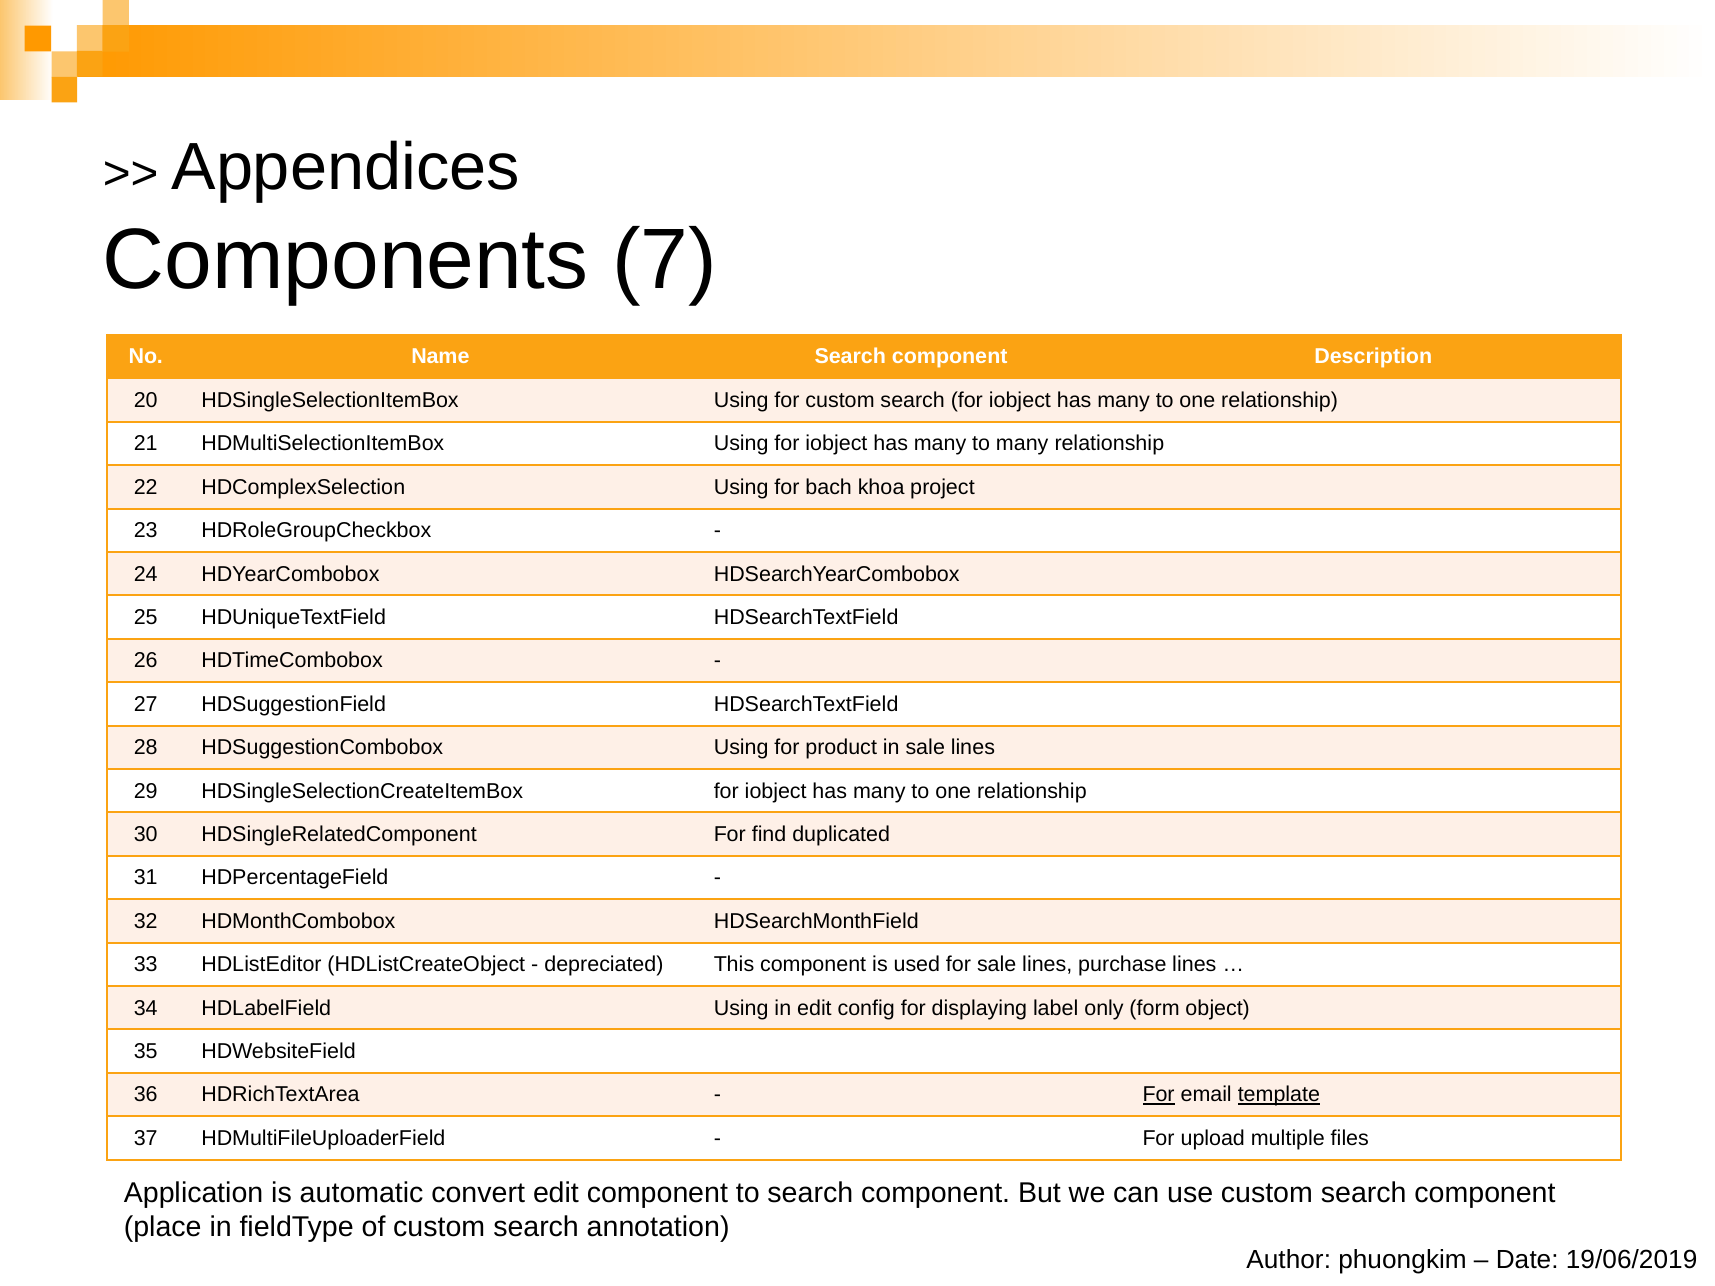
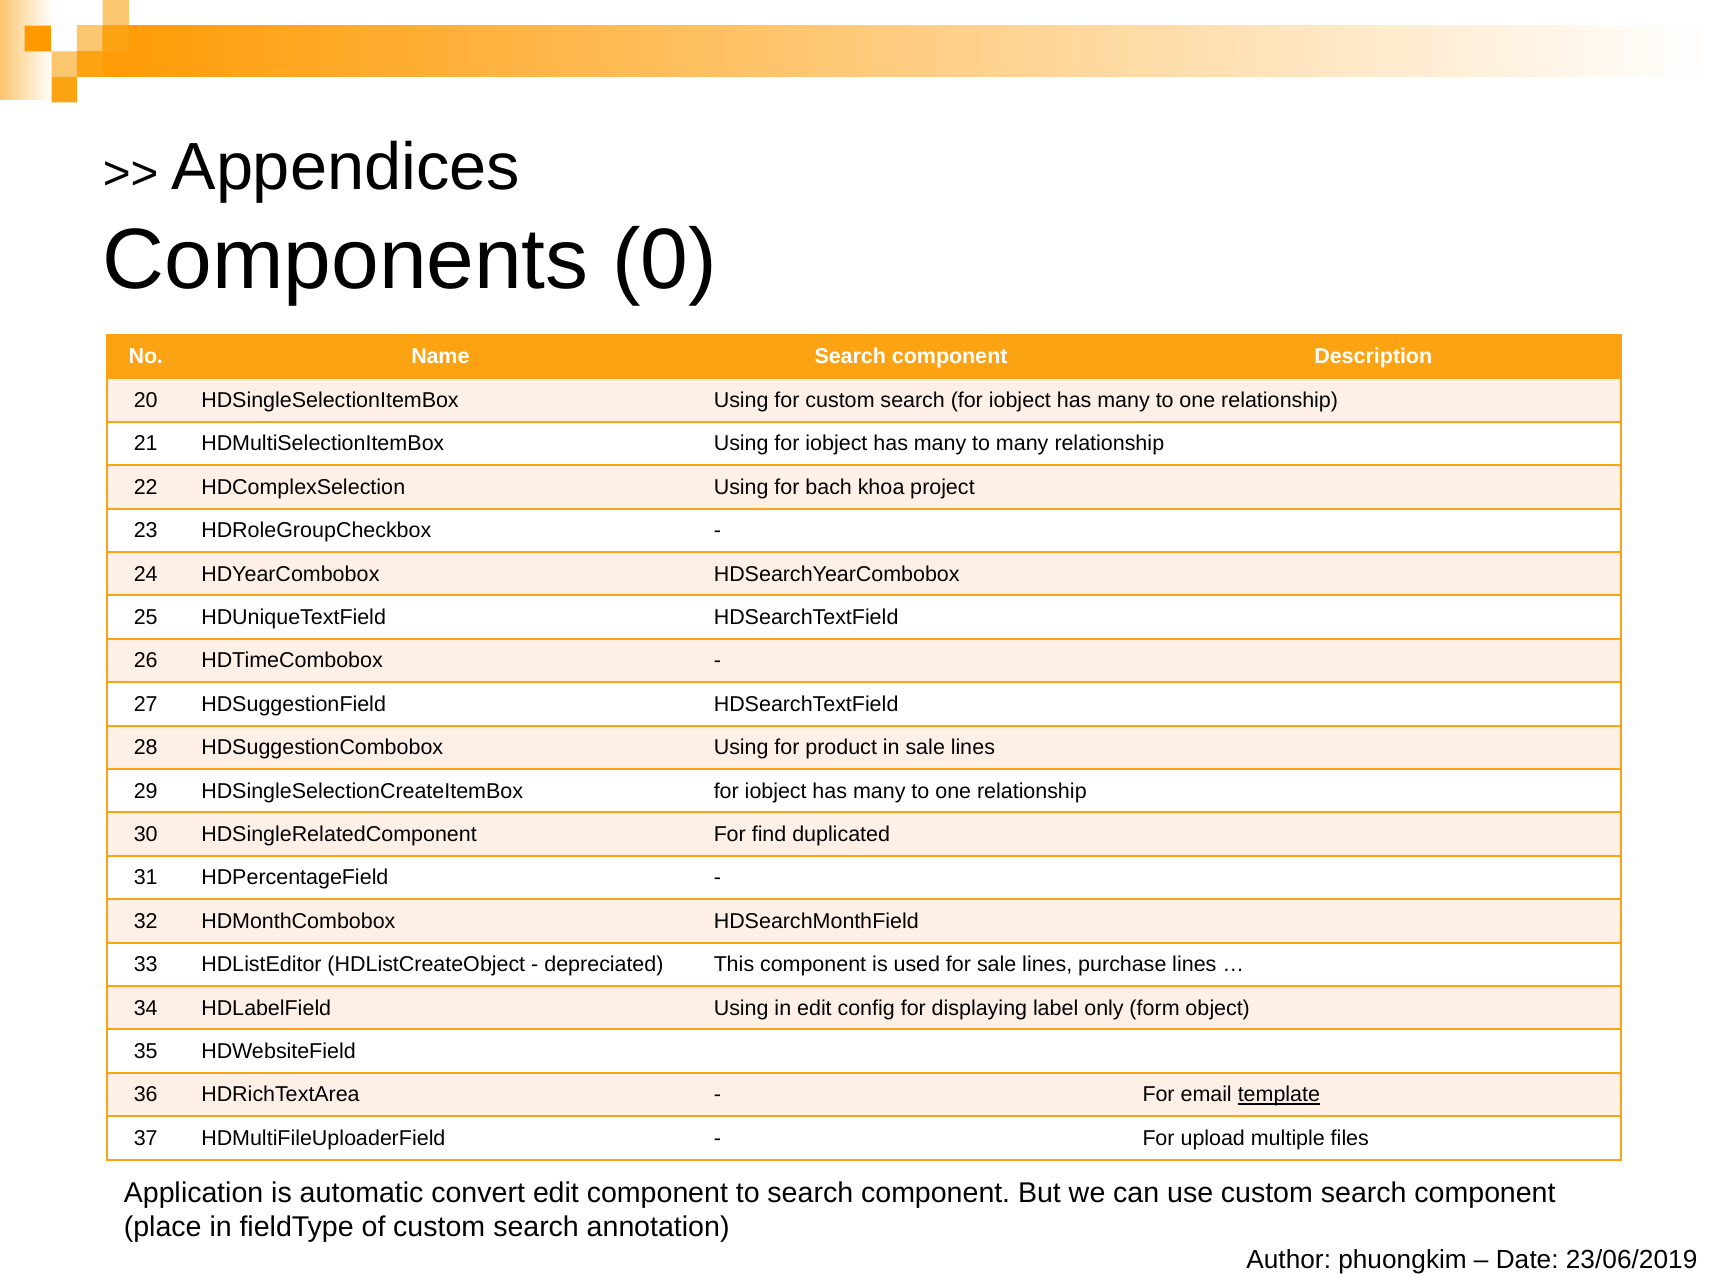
7: 7 -> 0 (665, 260)
For underline: present -> none (1159, 1095)
19/06/2019: 19/06/2019 -> 23/06/2019 (1632, 1261)
